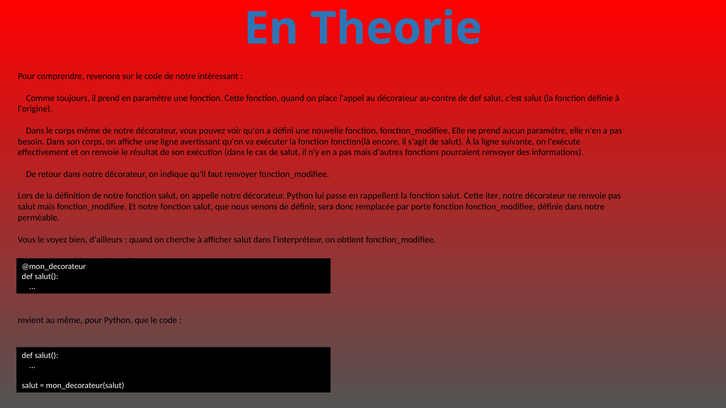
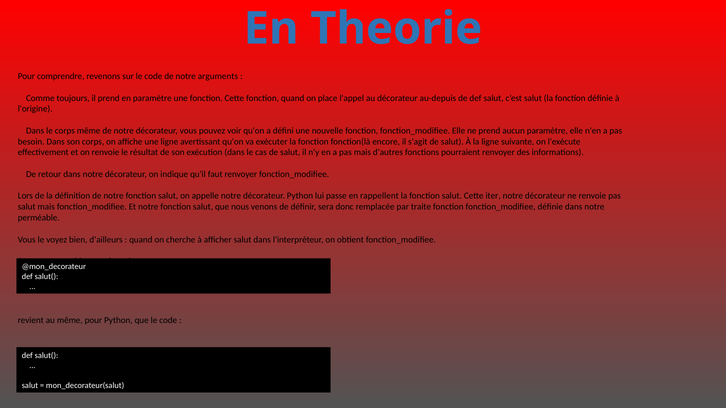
intéressant: intéressant -> arguments (218, 76)
au-contre: au-contre -> au-depuis (438, 98)
porte: porte -> traite (421, 207)
